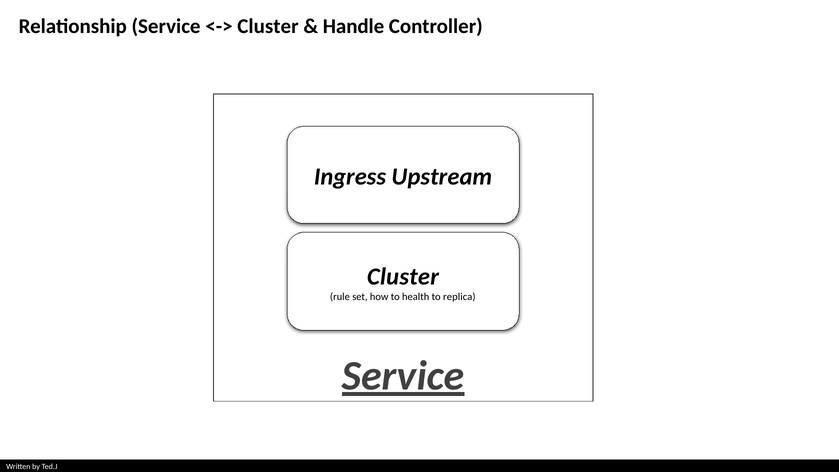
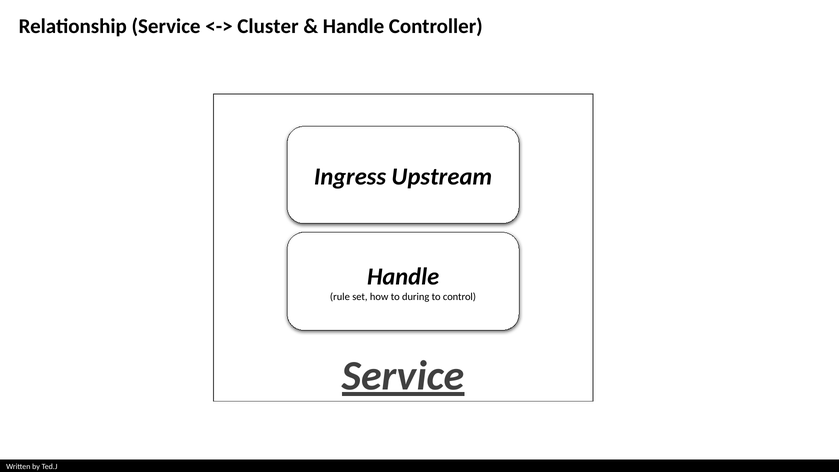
Cluster: Cluster -> Handle (403, 277)
health: health -> during (416, 297)
replica: replica -> control (459, 297)
